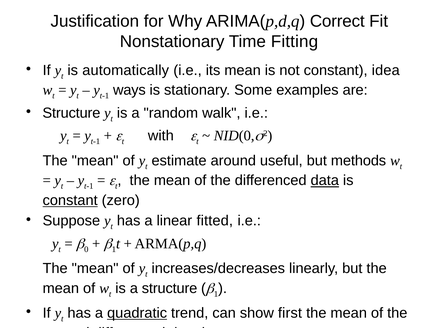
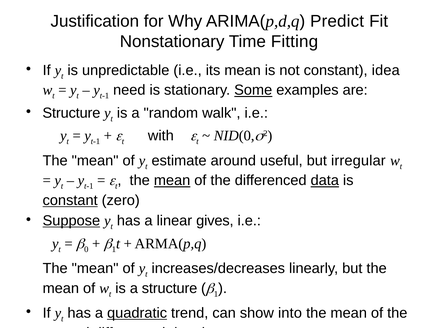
Correct: Correct -> Predict (337, 21)
automatically: automatically -> unpredictable (126, 70)
ways: ways -> need (129, 90)
Some underline: none -> present (253, 90)
methods: methods -> irregular (358, 160)
mean underline: none -> present (172, 180)
Suppose underline: none -> present (71, 221)
fitted: fitted -> gives (215, 221)
first: first -> into (290, 313)
